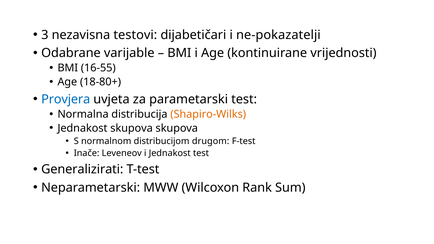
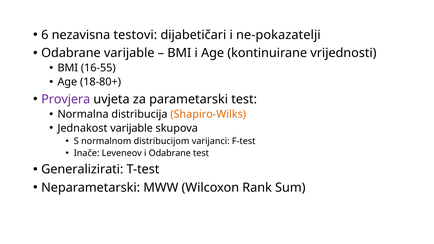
3: 3 -> 6 (45, 35)
Provjera colour: blue -> purple (66, 99)
Jednakost skupova: skupova -> varijable (132, 128)
drugom: drugom -> varijanci (211, 141)
i Jednakost: Jednakost -> Odabrane (170, 153)
